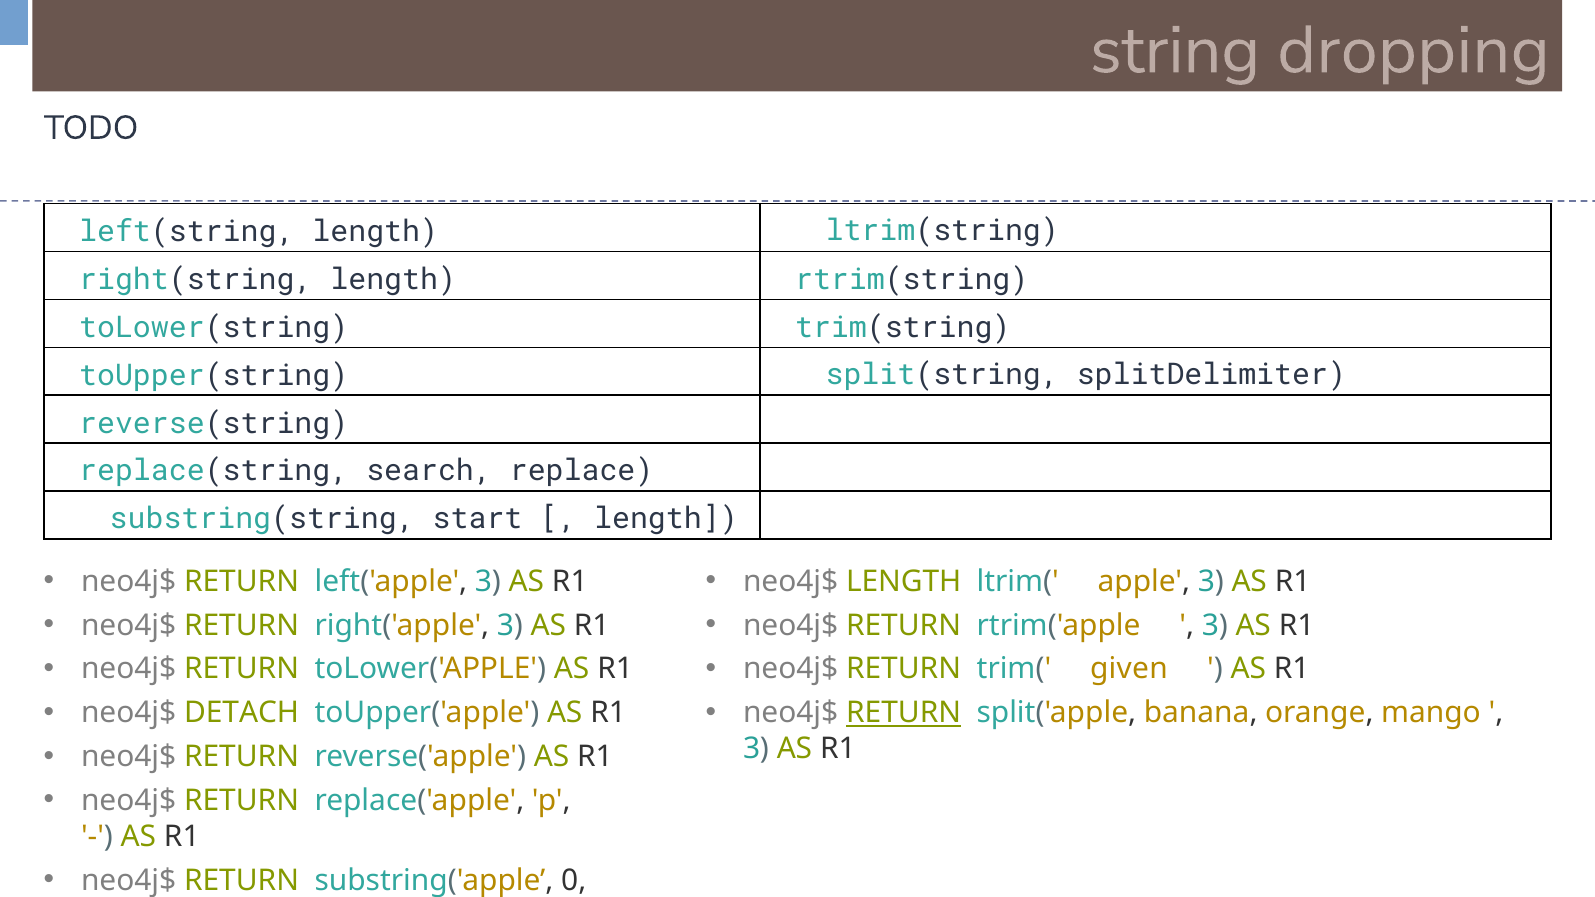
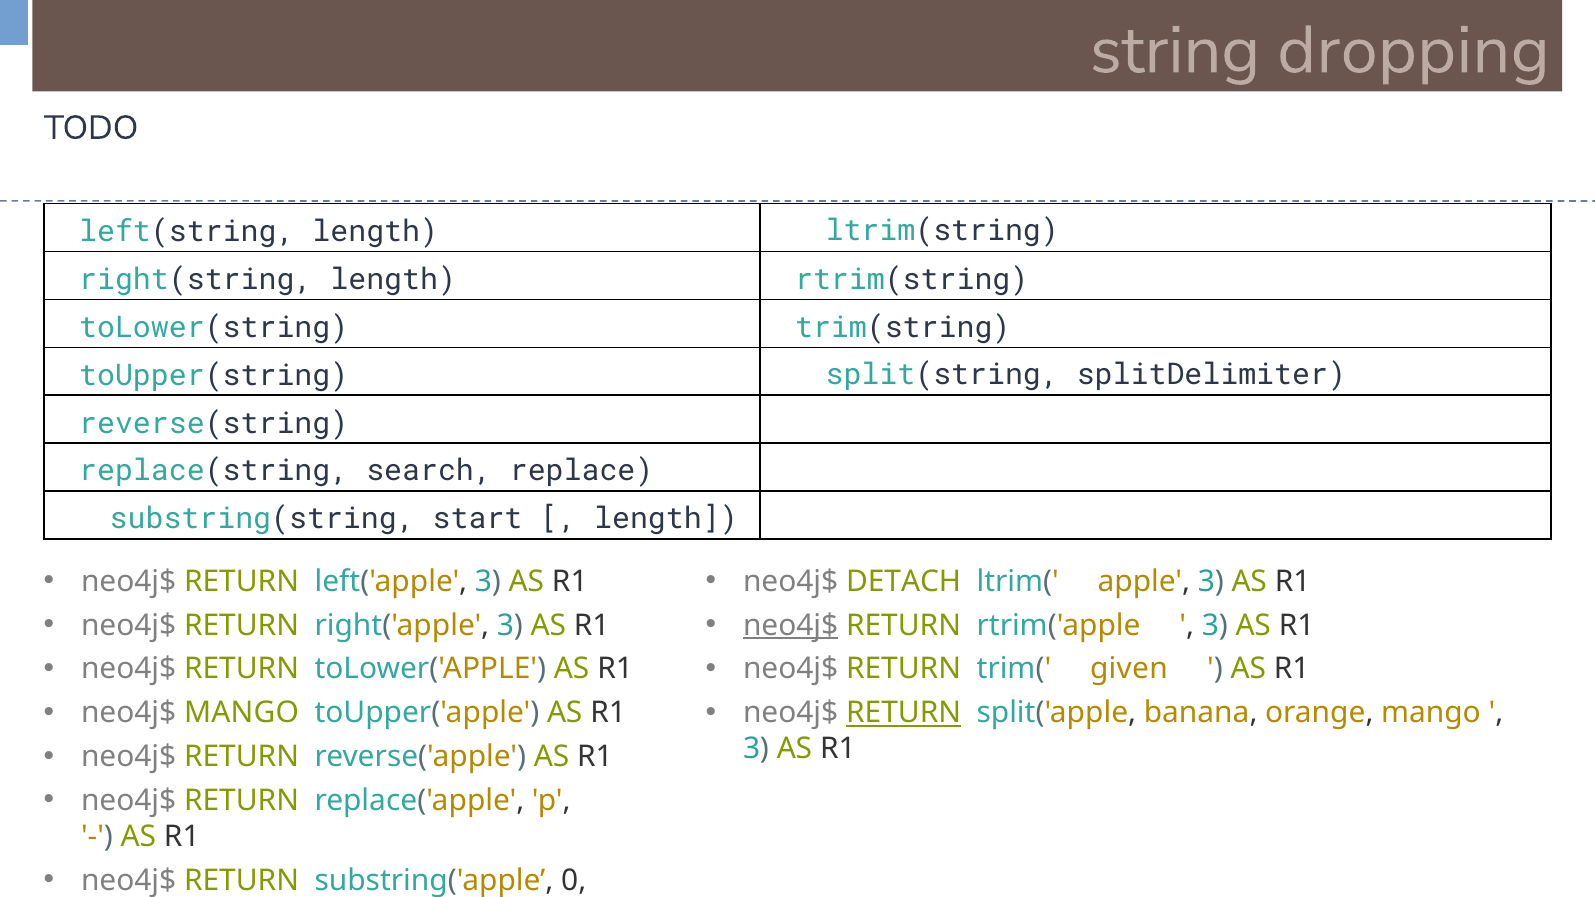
neo4j$ LENGTH: LENGTH -> DETACH (904, 582)
neo4j$ underline: none -> present (791, 625)
neo4j$ DETACH: DETACH -> MANGO (242, 713)
